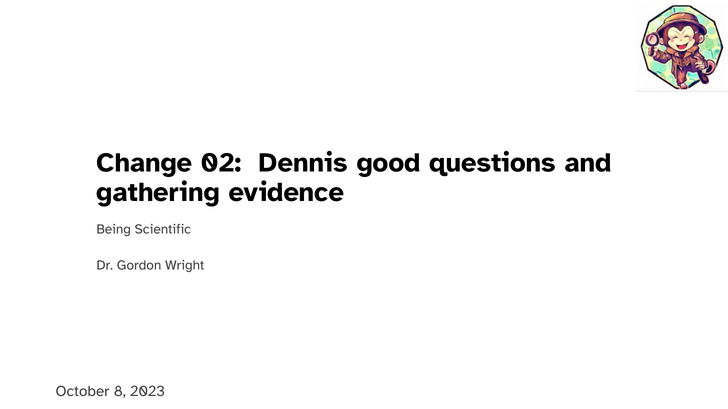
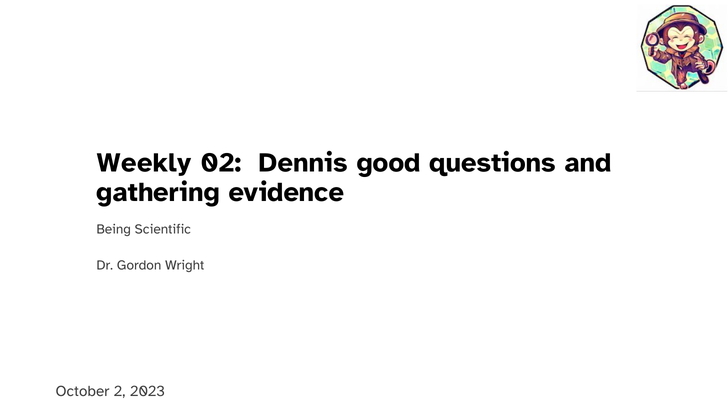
Change: Change -> Weekly (144, 163)
8: 8 -> 2 (120, 392)
